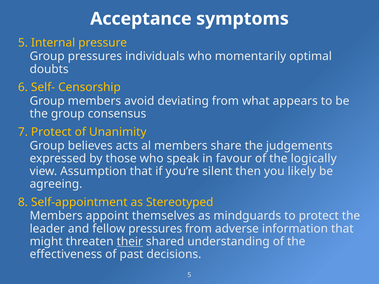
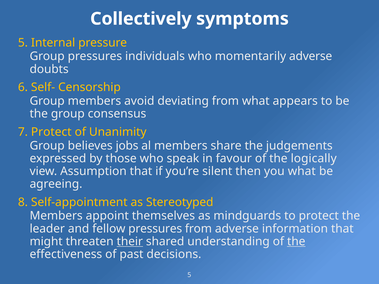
Acceptance: Acceptance -> Collectively (141, 19)
momentarily optimal: optimal -> adverse (311, 56)
acts: acts -> jobs (127, 146)
you likely: likely -> what (302, 171)
the underline: none -> present (296, 242)
